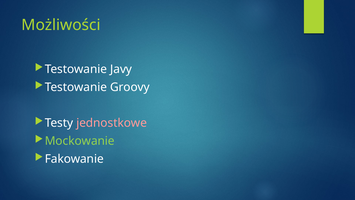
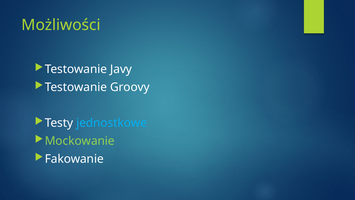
jednostkowe colour: pink -> light blue (112, 123)
